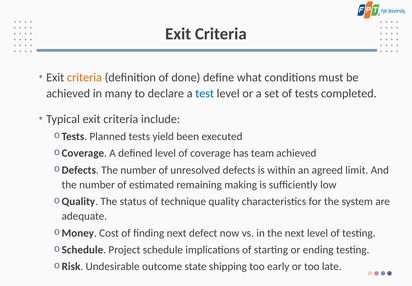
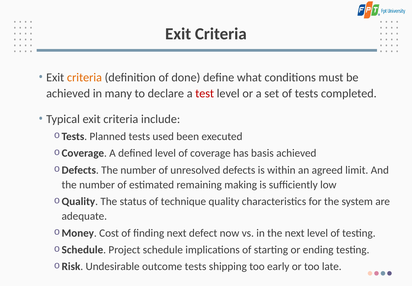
test colour: blue -> red (205, 93)
yield: yield -> used (163, 136)
team: team -> basis (262, 153)
outcome state: state -> tests (196, 266)
